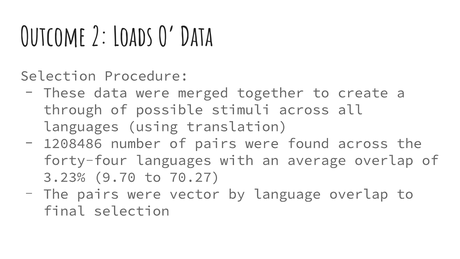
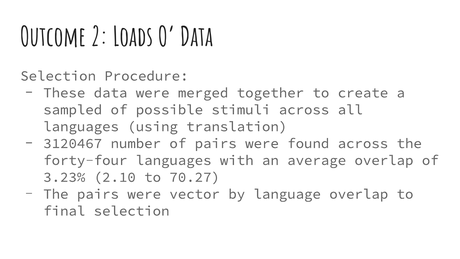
through: through -> sampled (73, 110)
1208486: 1208486 -> 3120467 (73, 143)
9.70: 9.70 -> 2.10 (115, 177)
